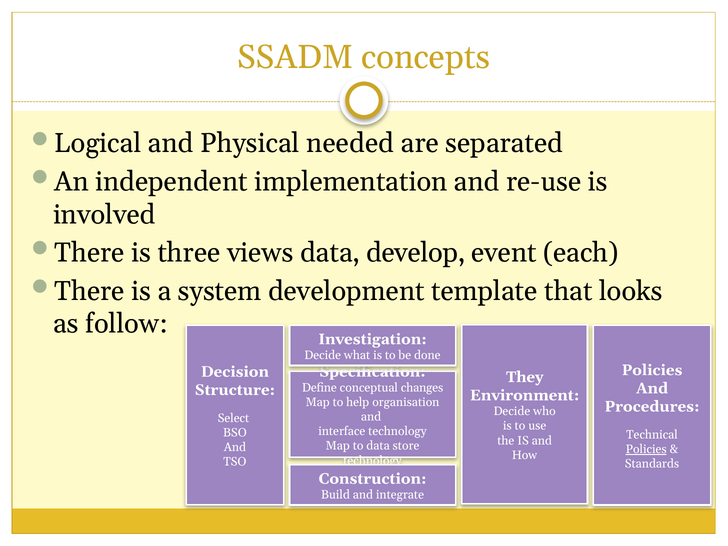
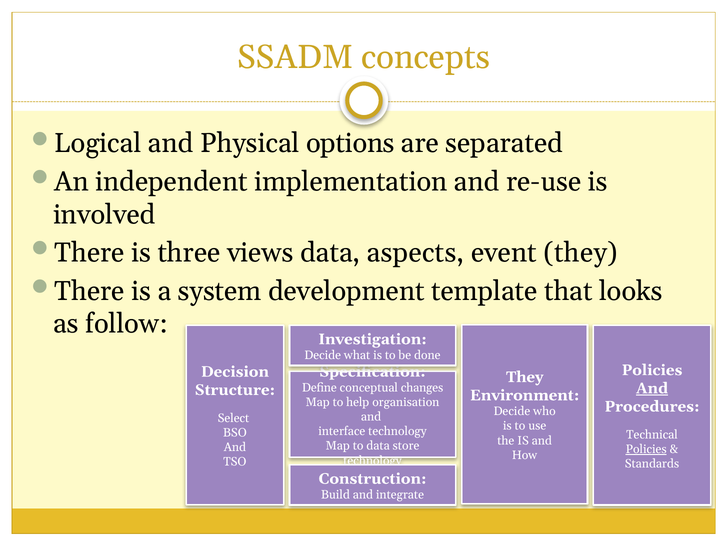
needed: needed -> options (350, 143)
develop: develop -> aspects (415, 253)
event each: each -> they (581, 253)
And underline: none -> present (652, 388)
